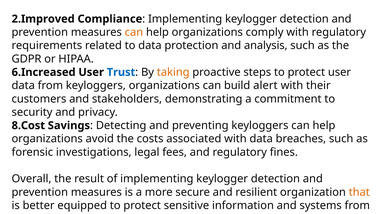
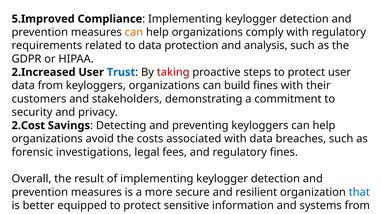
2.Improved: 2.Improved -> 5.Improved (43, 19)
6.Increased: 6.Increased -> 2.Increased (44, 72)
taking colour: orange -> red (173, 72)
build alert: alert -> fines (266, 86)
8.Cost: 8.Cost -> 2.Cost (28, 126)
that colour: orange -> blue (359, 192)
